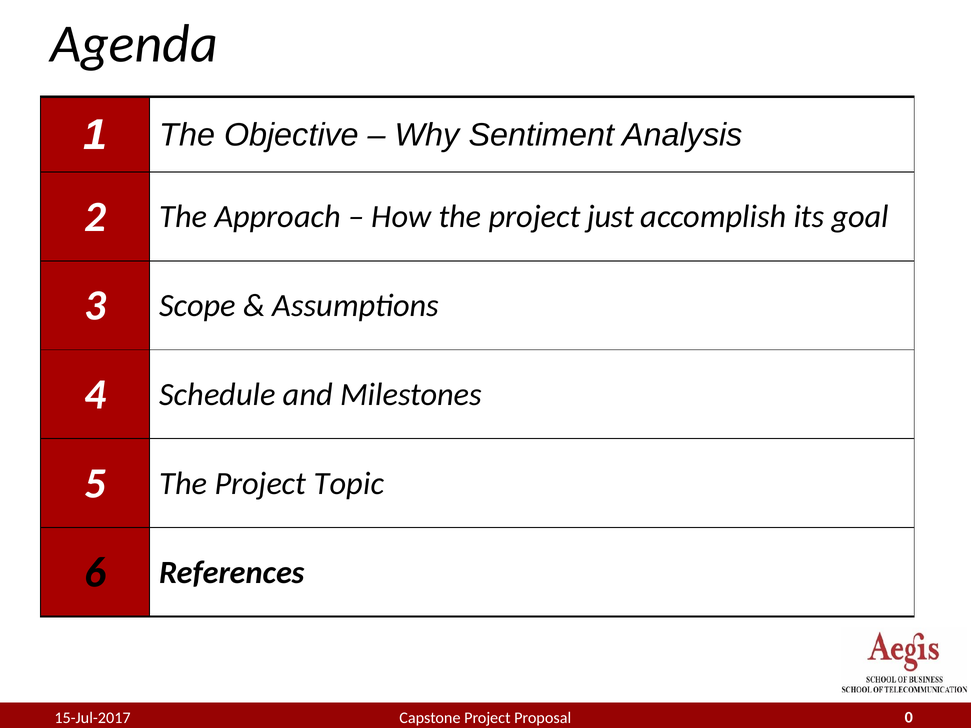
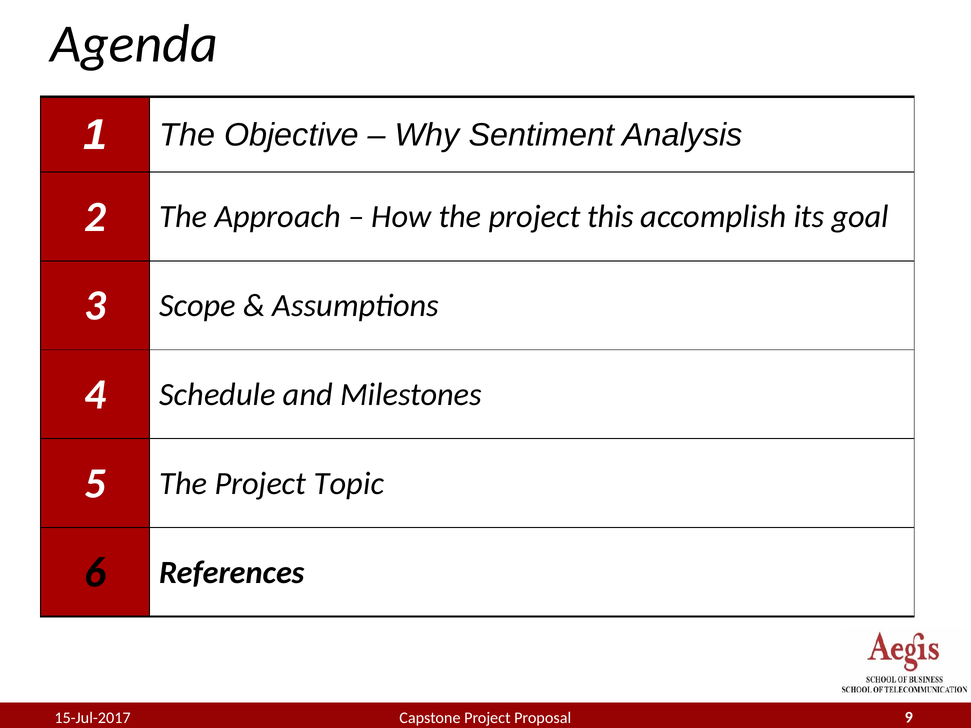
just: just -> this (611, 217)
0: 0 -> 9 (909, 718)
